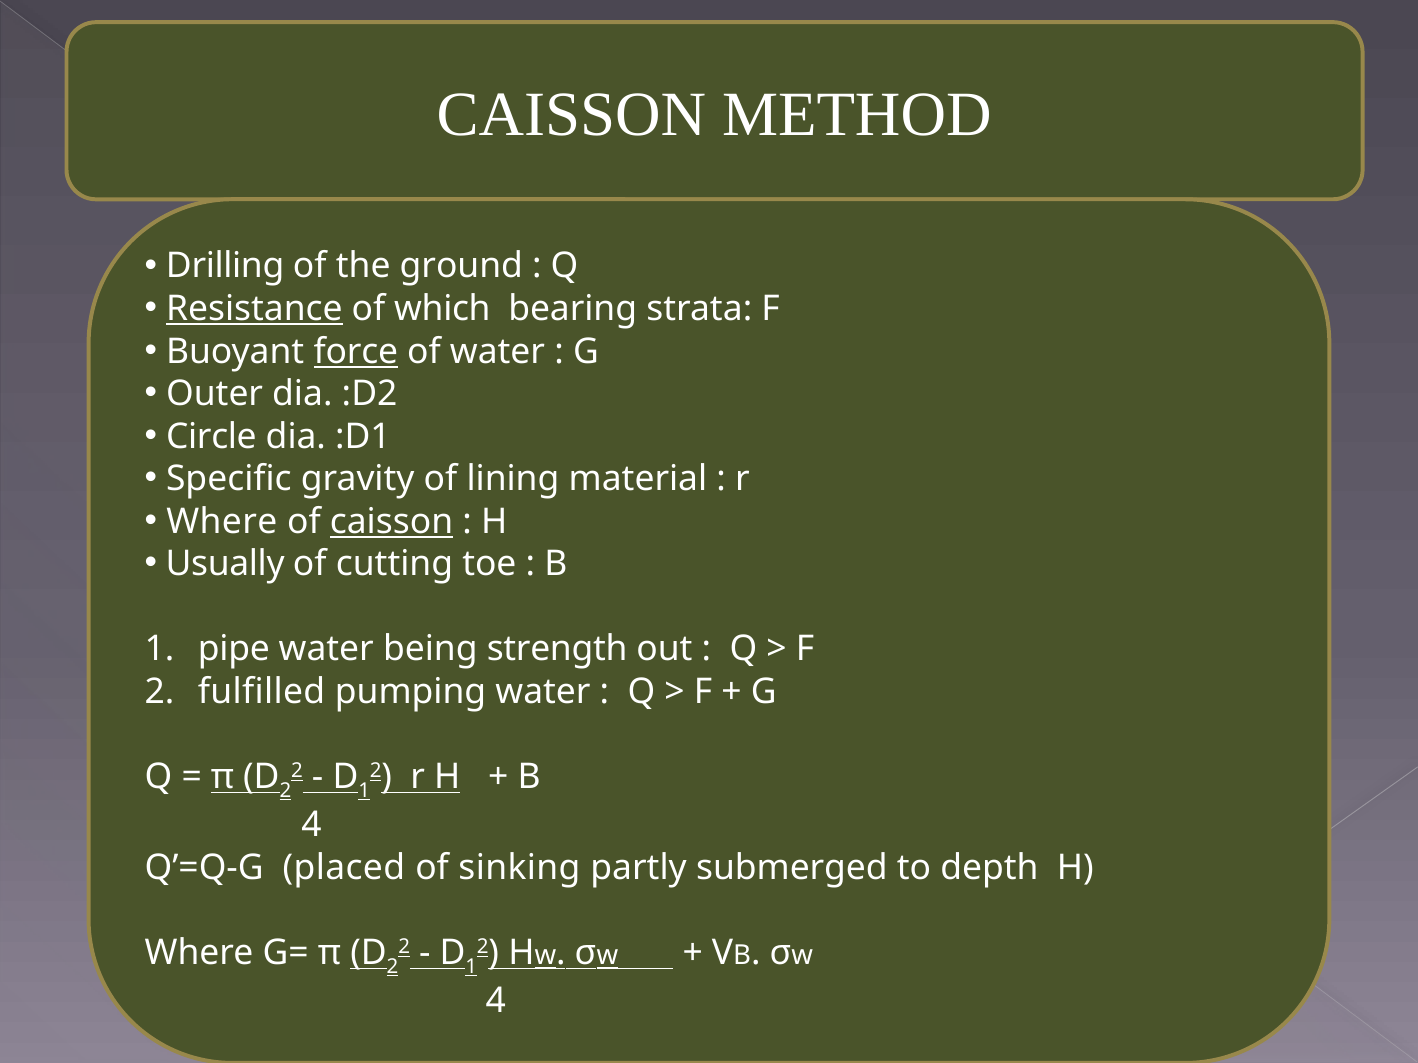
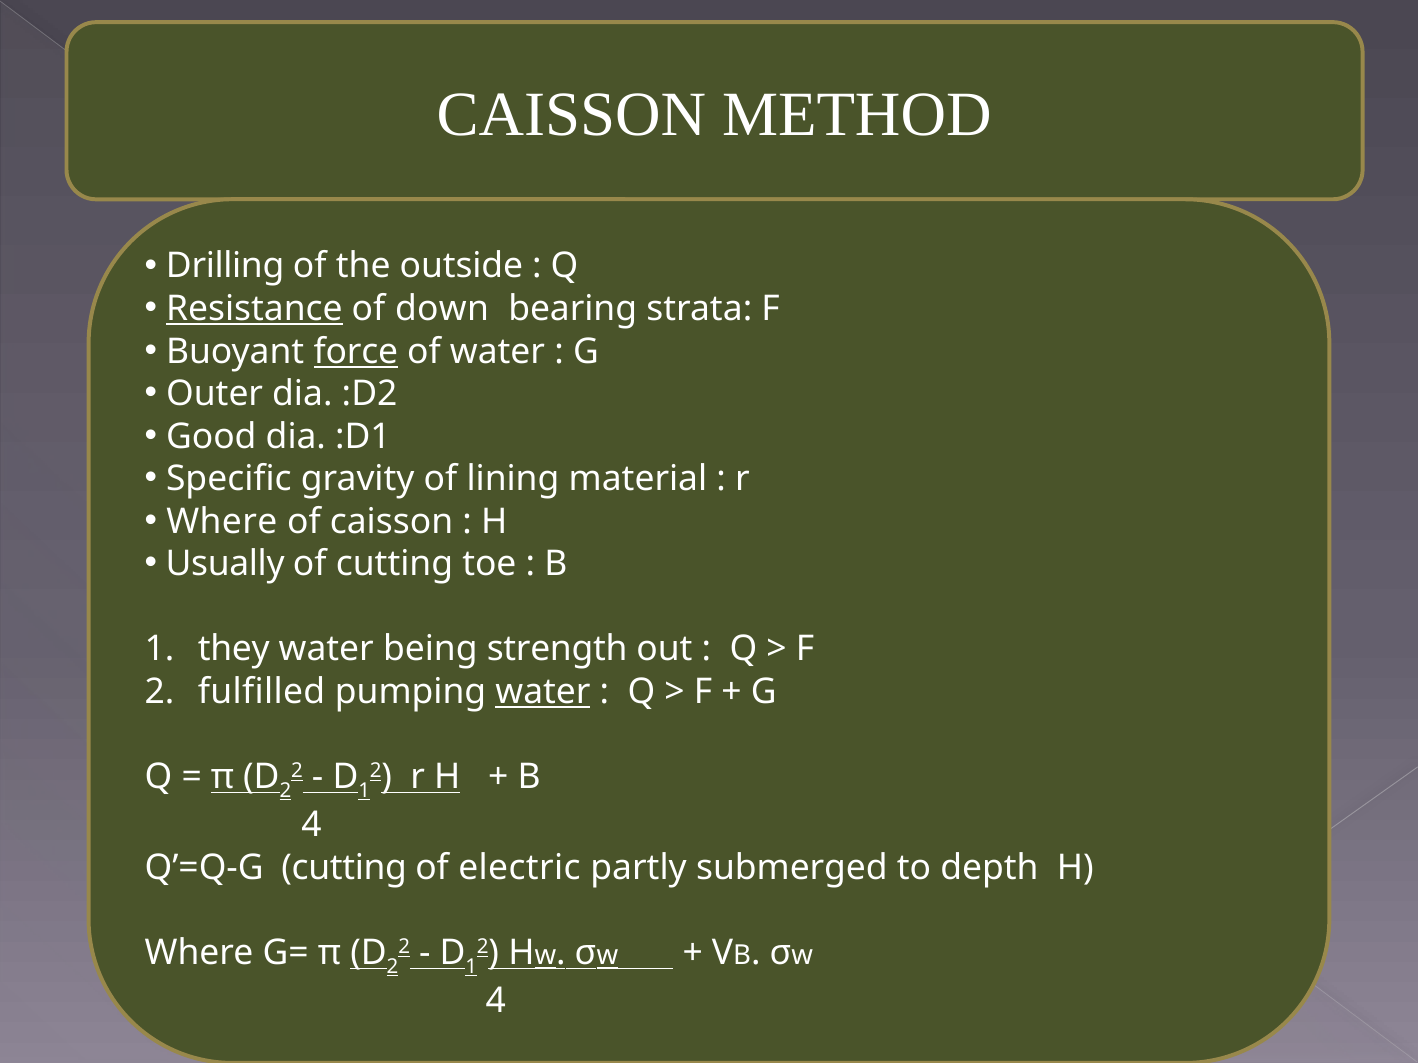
ground: ground -> outside (461, 266)
which: which -> down (442, 309)
Circle: Circle -> Good (211, 437)
caisson underline: present -> none (392, 522)
pipe: pipe -> they (234, 649)
water underline: none -> present (543, 692)
Q’=Q-G placed: placed -> cutting (344, 868)
sinking: sinking -> electric (519, 868)
